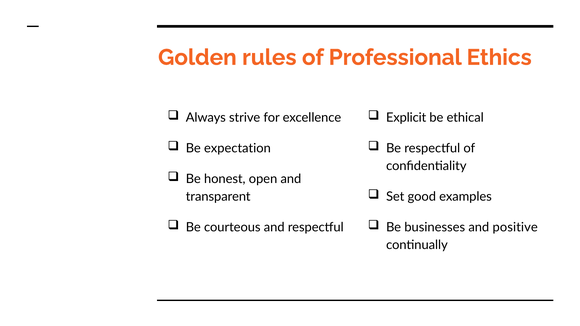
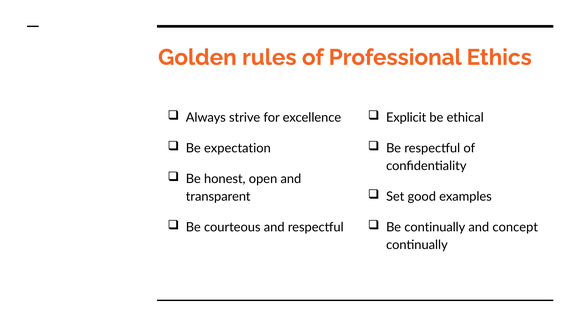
Be businesses: businesses -> continually (435, 227)
positive: positive -> concept (515, 227)
